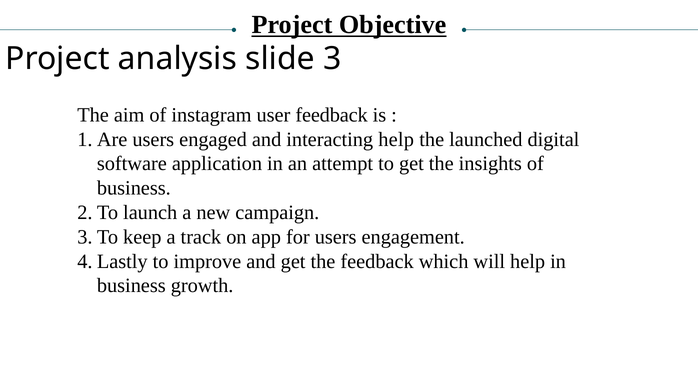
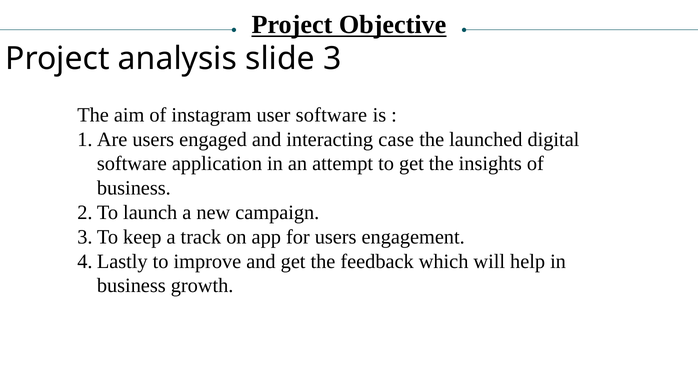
user feedback: feedback -> software (331, 115)
interacting help: help -> case (396, 140)
